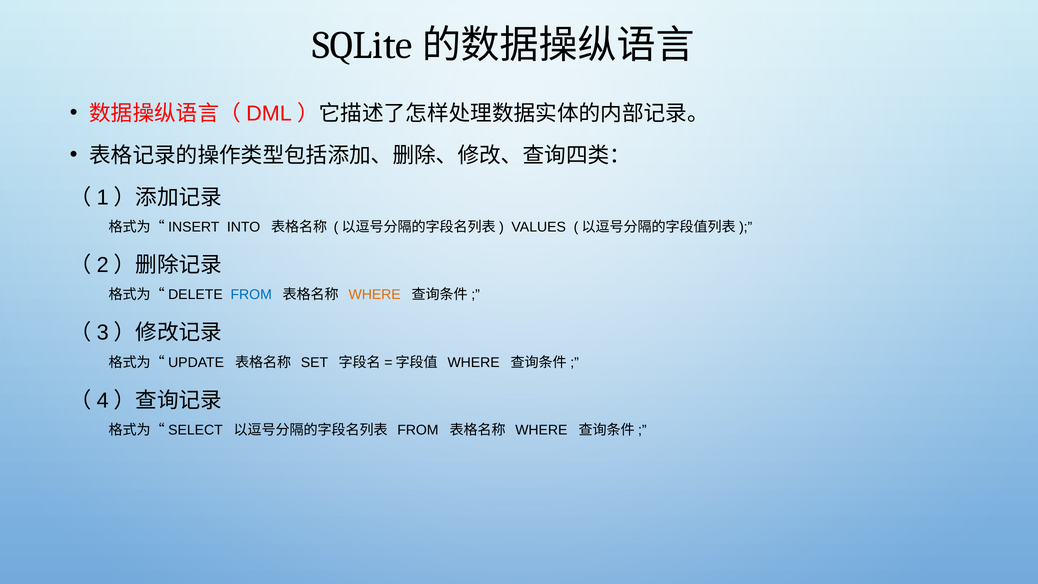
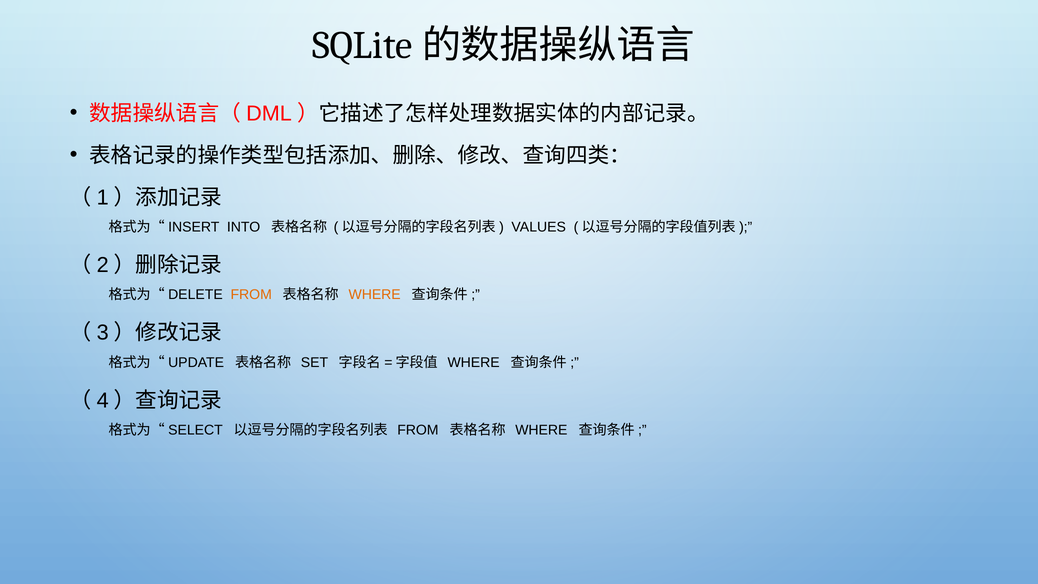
FROM colour: blue -> orange (251, 295)
